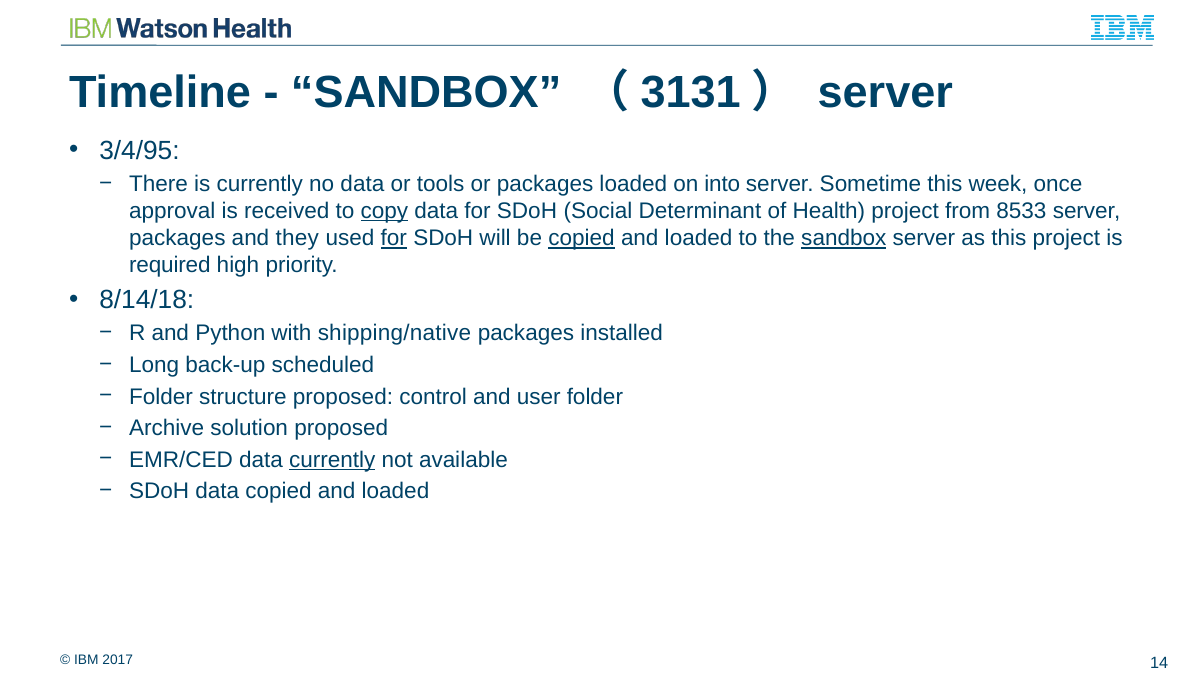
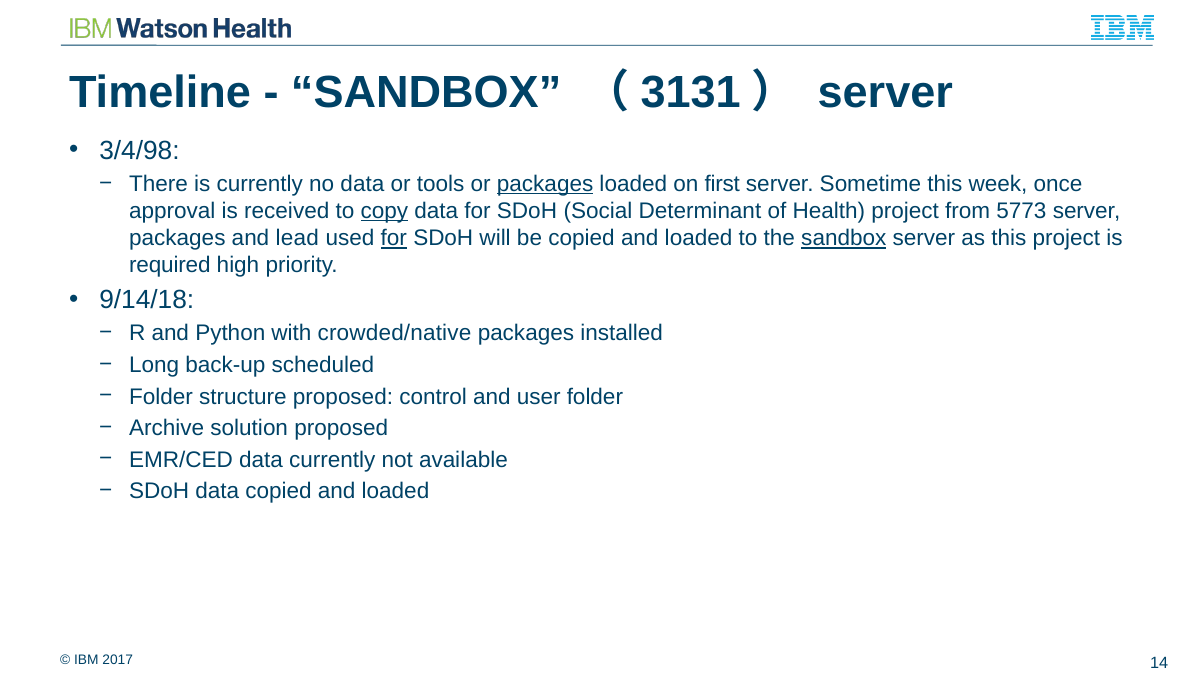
3/4/95: 3/4/95 -> 3/4/98 (139, 151)
packages underline: none -> present (545, 184)
into: into -> first (722, 184)
8533: 8533 -> 5773 (1021, 211)
they: they -> lead (297, 238)
copied underline: present -> none (582, 238)
8/14/18: 8/14/18 -> 9/14/18 (147, 300)
shipping/native: shipping/native -> crowded/native (394, 334)
currently underline: present -> none (332, 460)
